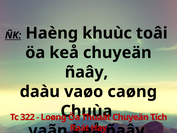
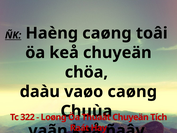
Haèng khuùc: khuùc -> caøng (107, 33)
ñaây: ñaây -> chöa (86, 72)
